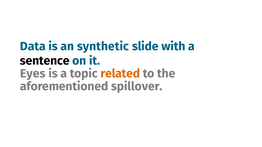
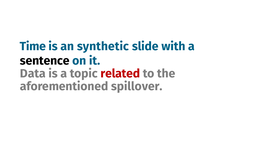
Data: Data -> Time (33, 47)
Eyes: Eyes -> Data (33, 74)
related colour: orange -> red (120, 74)
